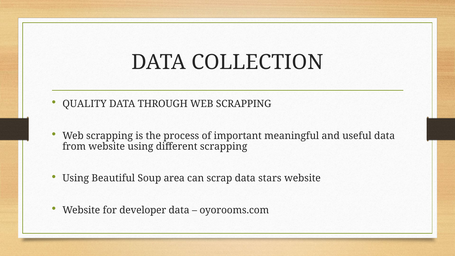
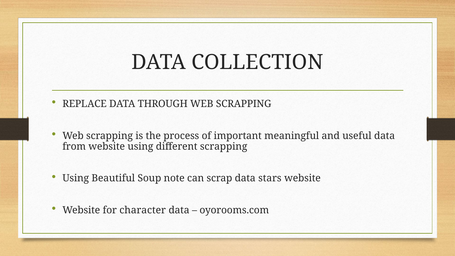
QUALITY: QUALITY -> REPLACE (85, 104)
area: area -> note (174, 178)
developer: developer -> character (143, 210)
